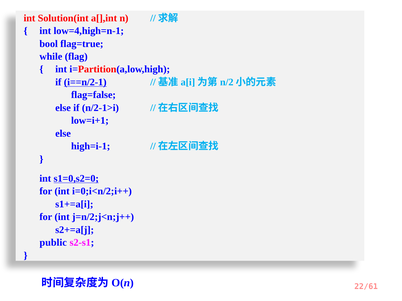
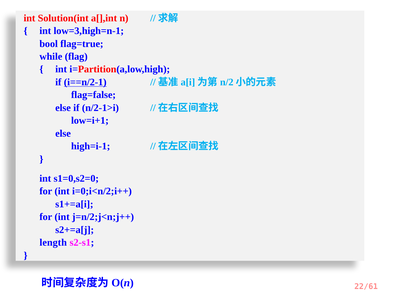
low=4,high=n-1: low=4,high=n-1 -> low=3,high=n-1 (89, 31)
s1=0,s2=0 underline: present -> none (76, 179)
public: public -> length (53, 243)
